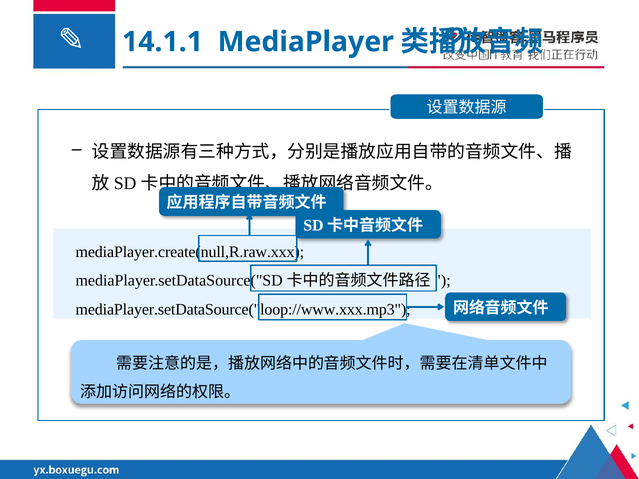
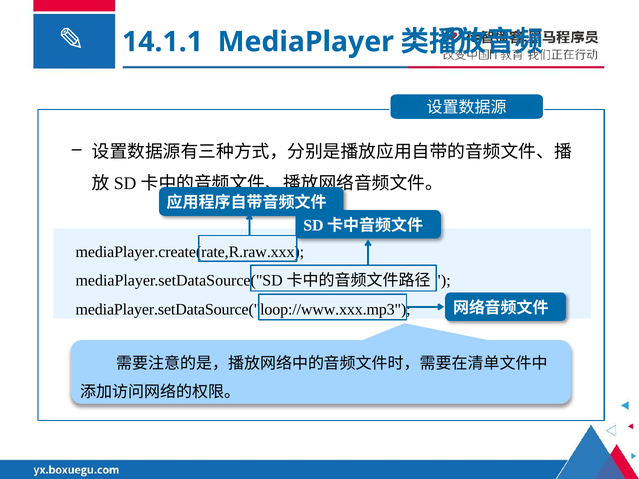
mediaPlayer.create(null,R.raw.xxx: mediaPlayer.create(null,R.raw.xxx -> mediaPlayer.create(rate,R.raw.xxx (190, 252)
